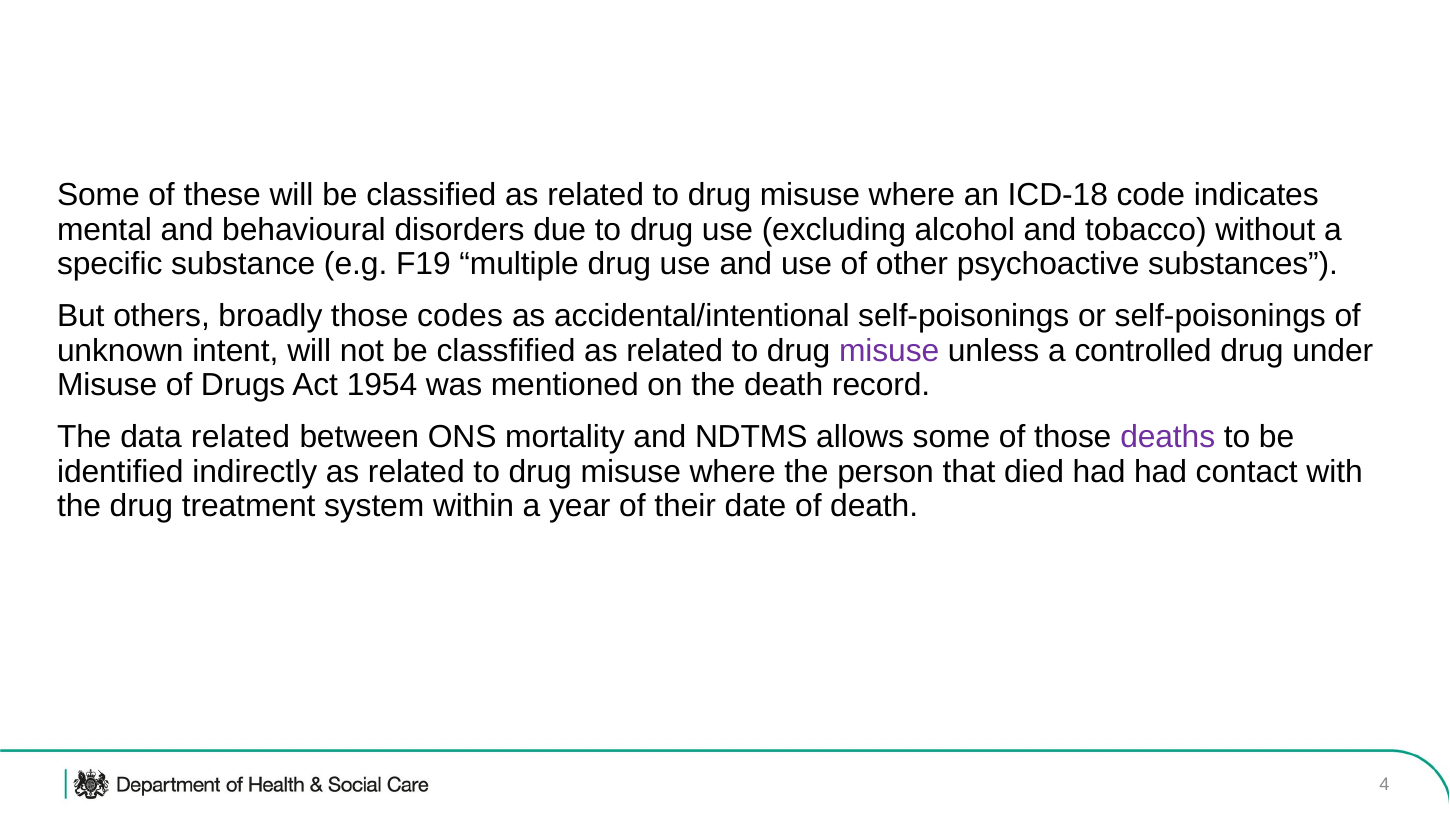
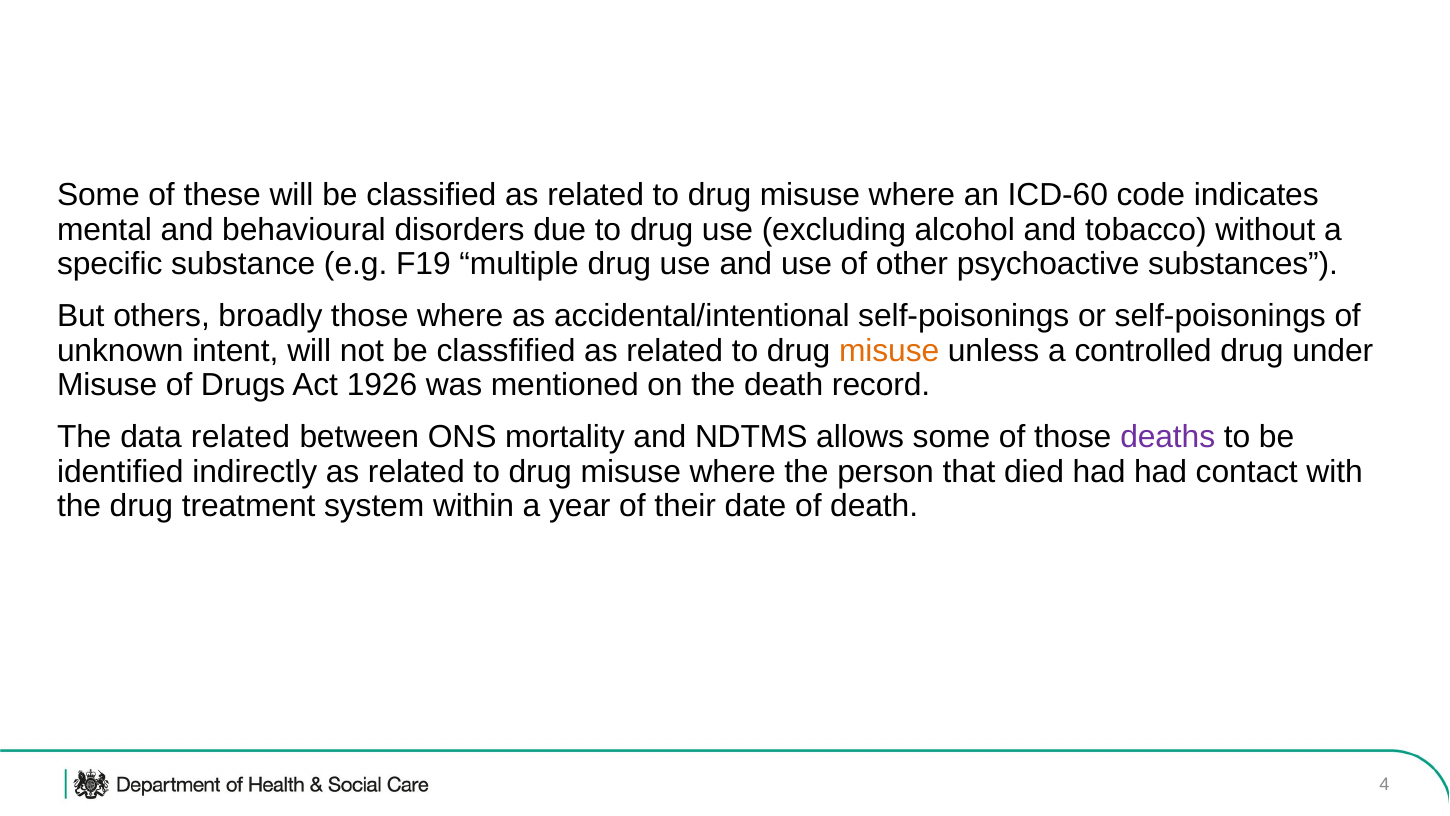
ICD-18: ICD-18 -> ICD-60 (1058, 195)
those codes: codes -> where (460, 316)
misuse colour: purple -> orange (889, 350)
1954: 1954 -> 1926 (382, 385)
